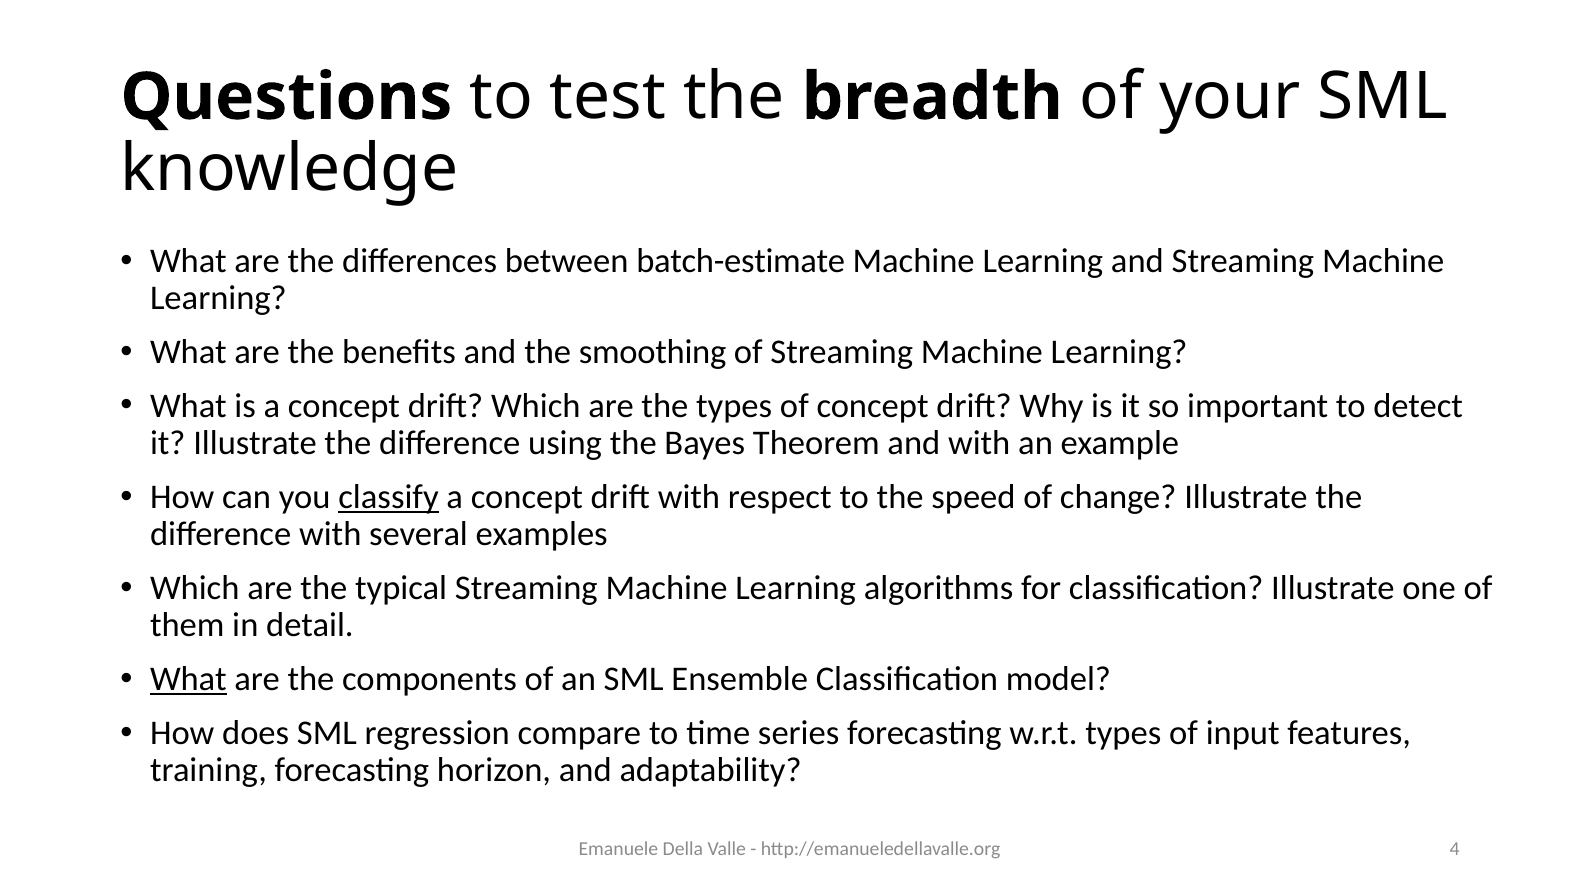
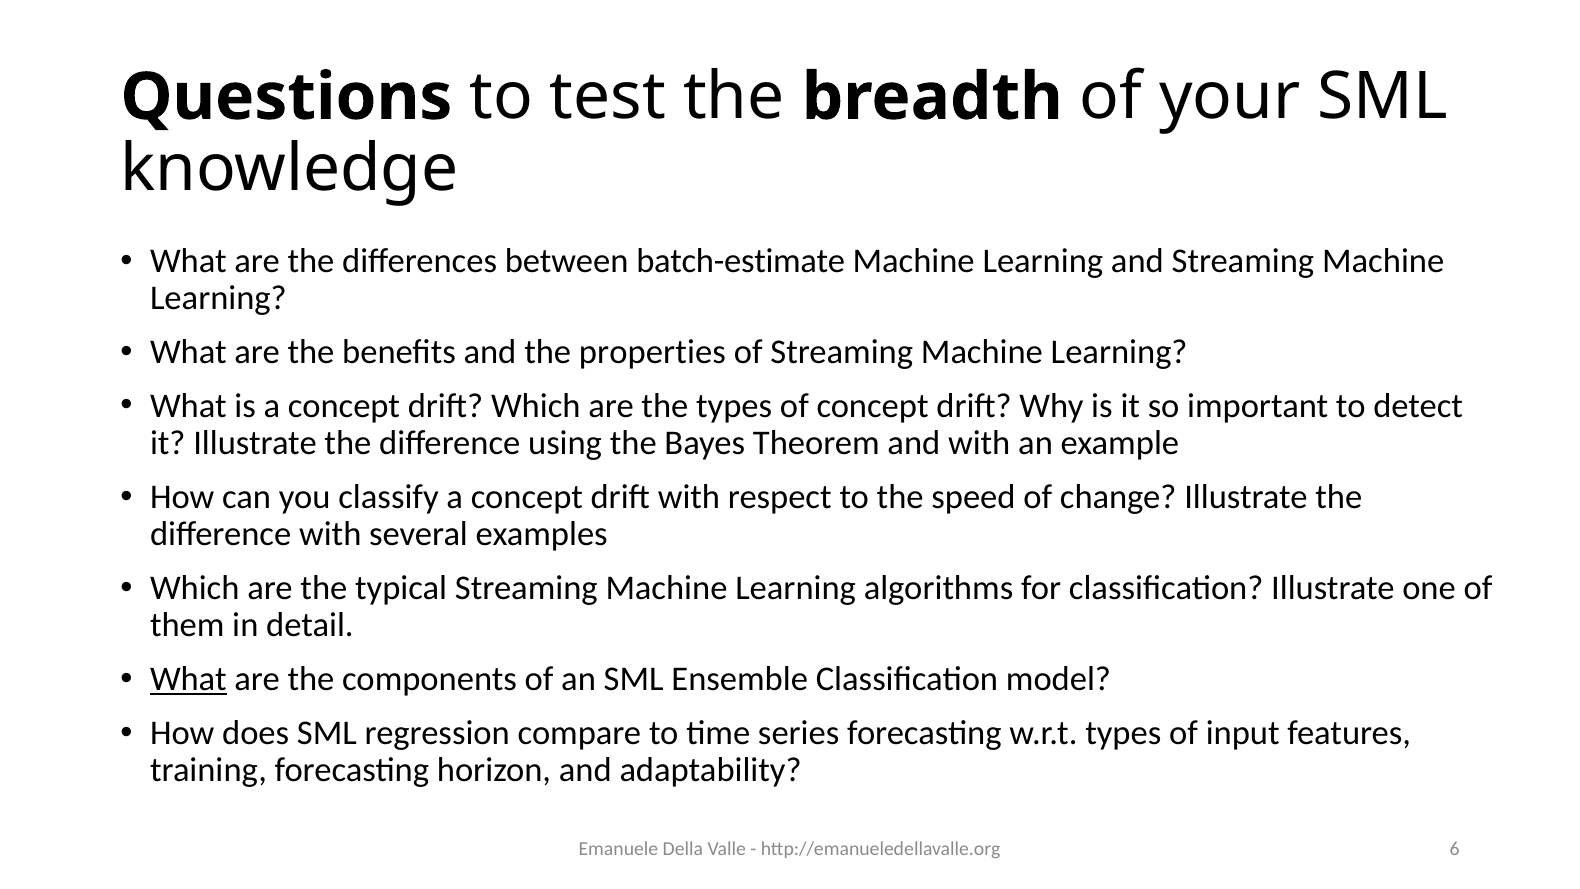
smoothing: smoothing -> properties (652, 352)
classify underline: present -> none (389, 497)
4: 4 -> 6 (1455, 849)
